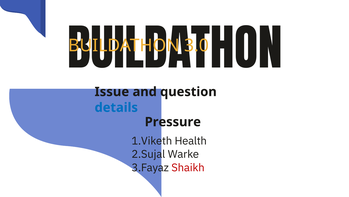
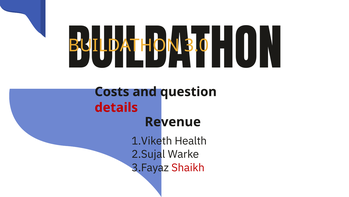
Issue: Issue -> Costs (112, 91)
details colour: blue -> red (116, 107)
Pressure: Pressure -> Revenue (173, 122)
